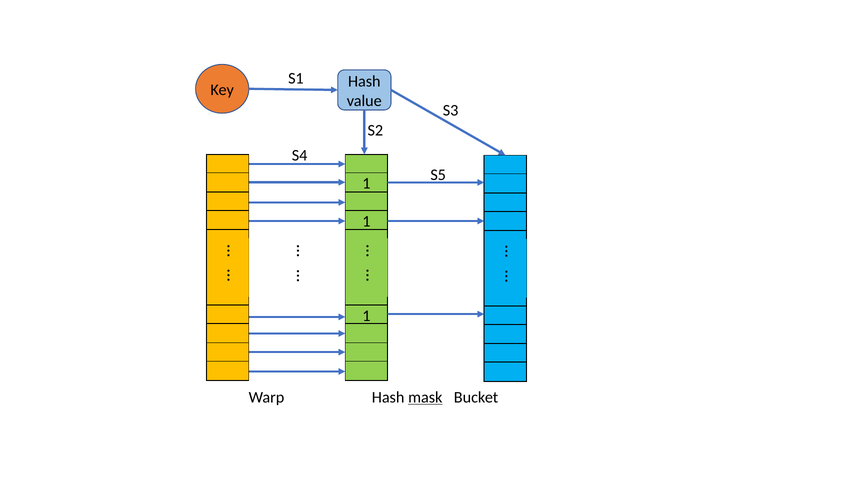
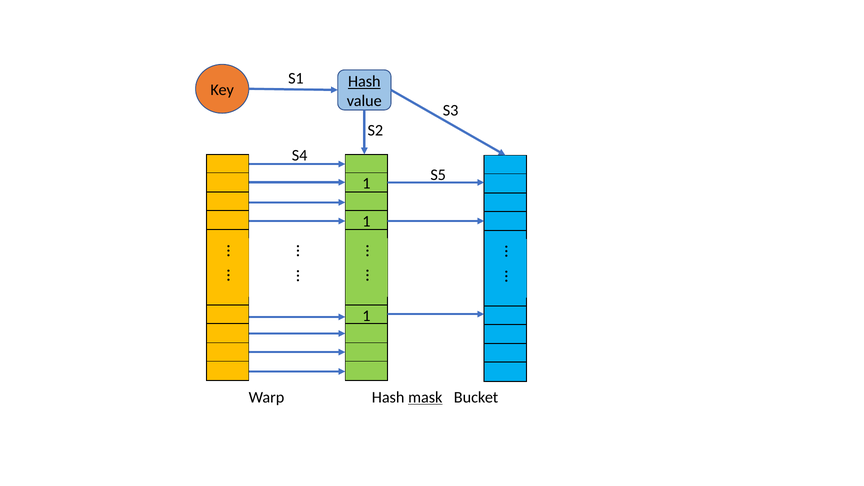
Hash underline: none -> present (364, 81)
